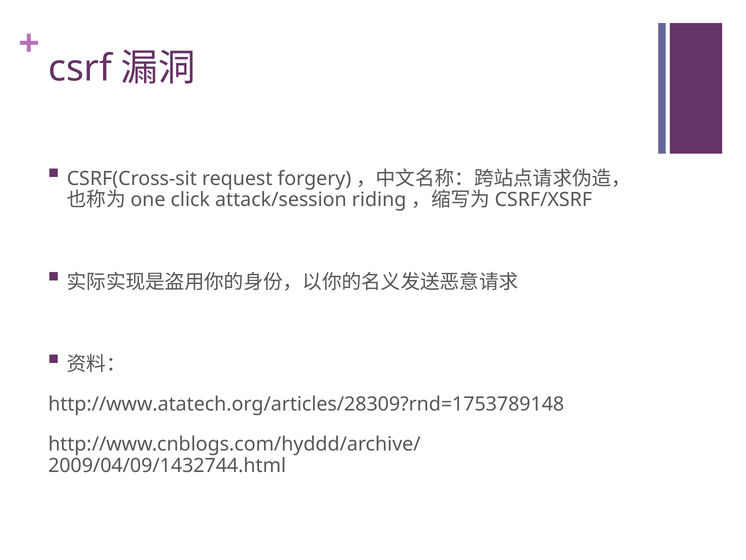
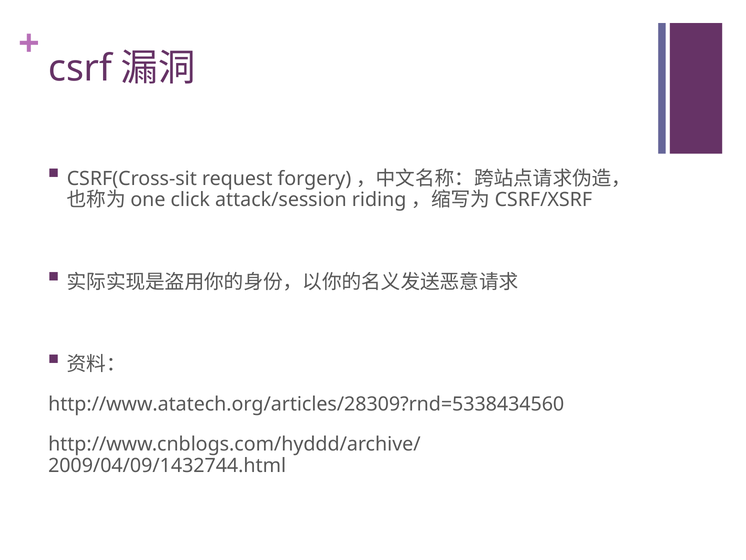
http://www.atatech.org/articles/28309?rnd=1753789148: http://www.atatech.org/articles/28309?rnd=1753789148 -> http://www.atatech.org/articles/28309?rnd=5338434560 (306, 404)
